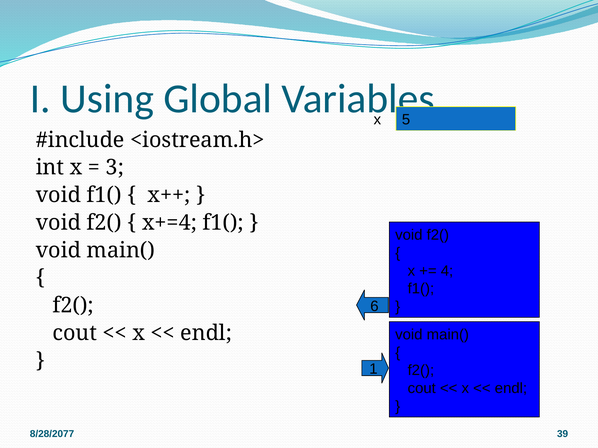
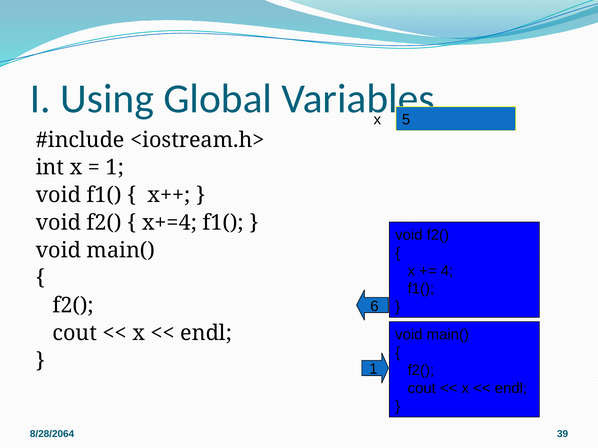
3: 3 -> 1 (115, 168)
8/28/2077: 8/28/2077 -> 8/28/2064 (52, 434)
